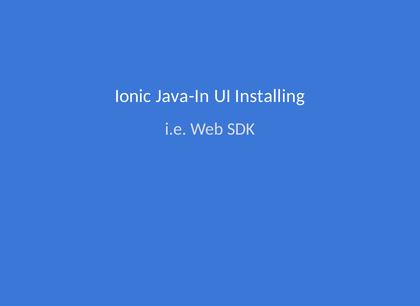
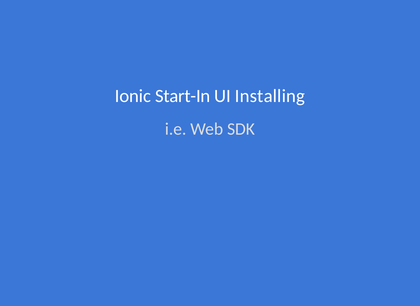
Java-In: Java-In -> Start-In (183, 96)
